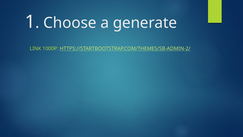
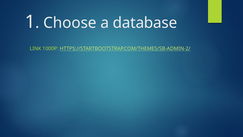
generate: generate -> database (145, 23)
